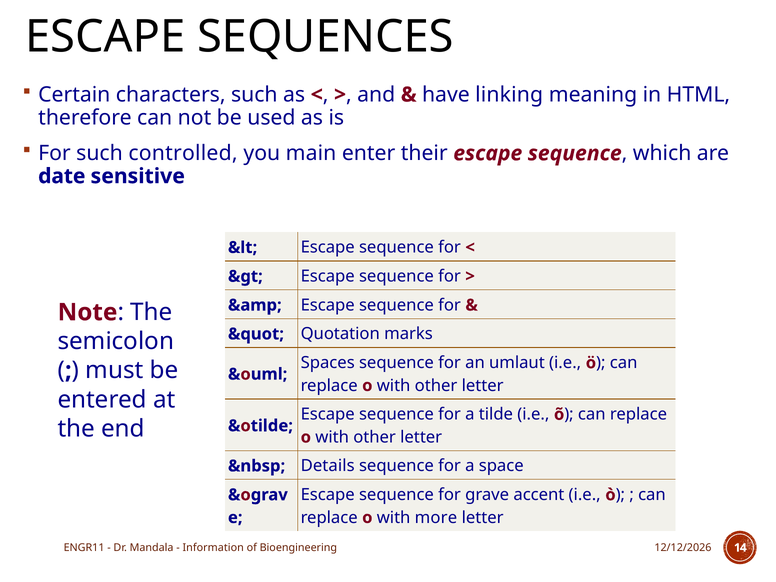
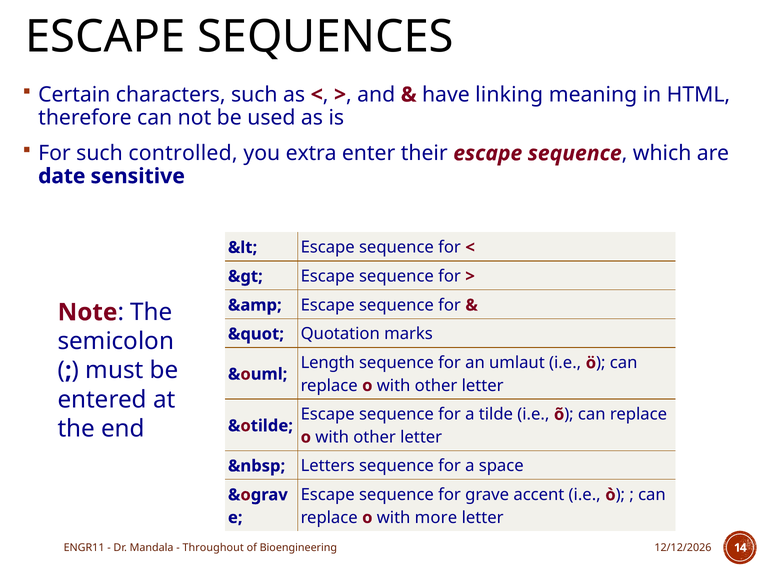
main: main -> extra (311, 153)
Spaces: Spaces -> Length (328, 363)
Details: Details -> Letters (328, 466)
Information: Information -> Throughout (213, 548)
